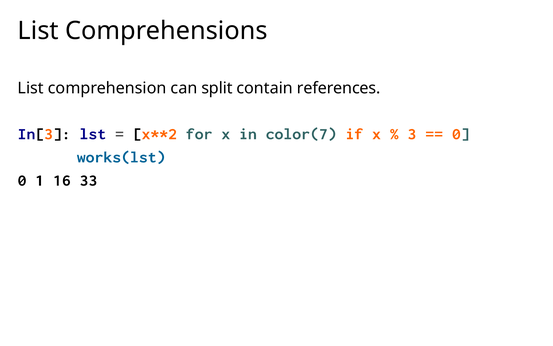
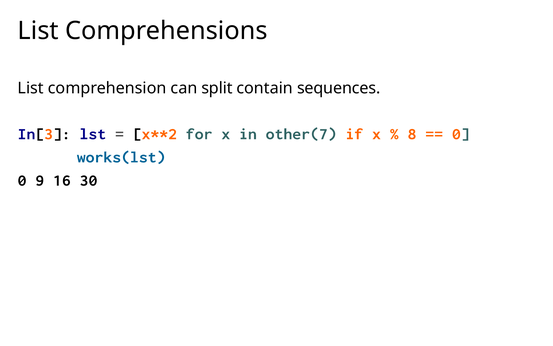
references: references -> sequences (339, 88)
color(7: color(7 -> other(7 (301, 134)
3: 3 -> 8 (412, 134)
1: 1 -> 9 (40, 180)
33: 33 -> 30 (89, 180)
